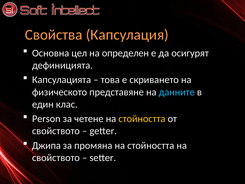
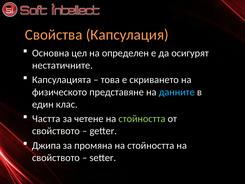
дефиницията: дефиницията -> нестатичните (62, 65)
Person: Person -> Частта (46, 119)
стойността colour: yellow -> light green (142, 119)
